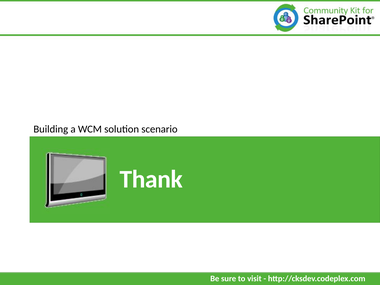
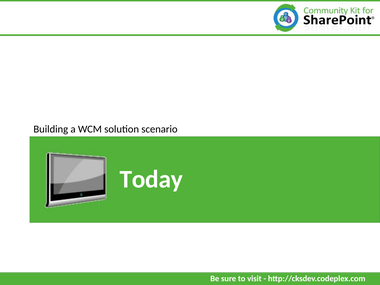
Thank: Thank -> Today (151, 179)
